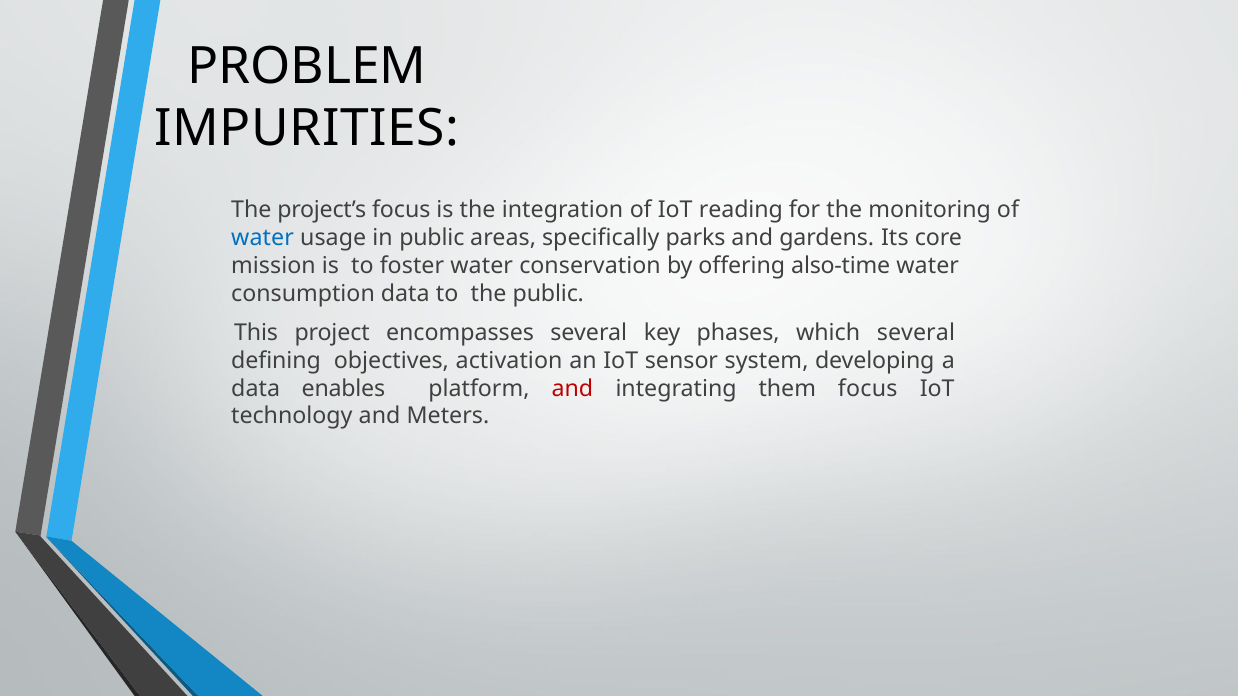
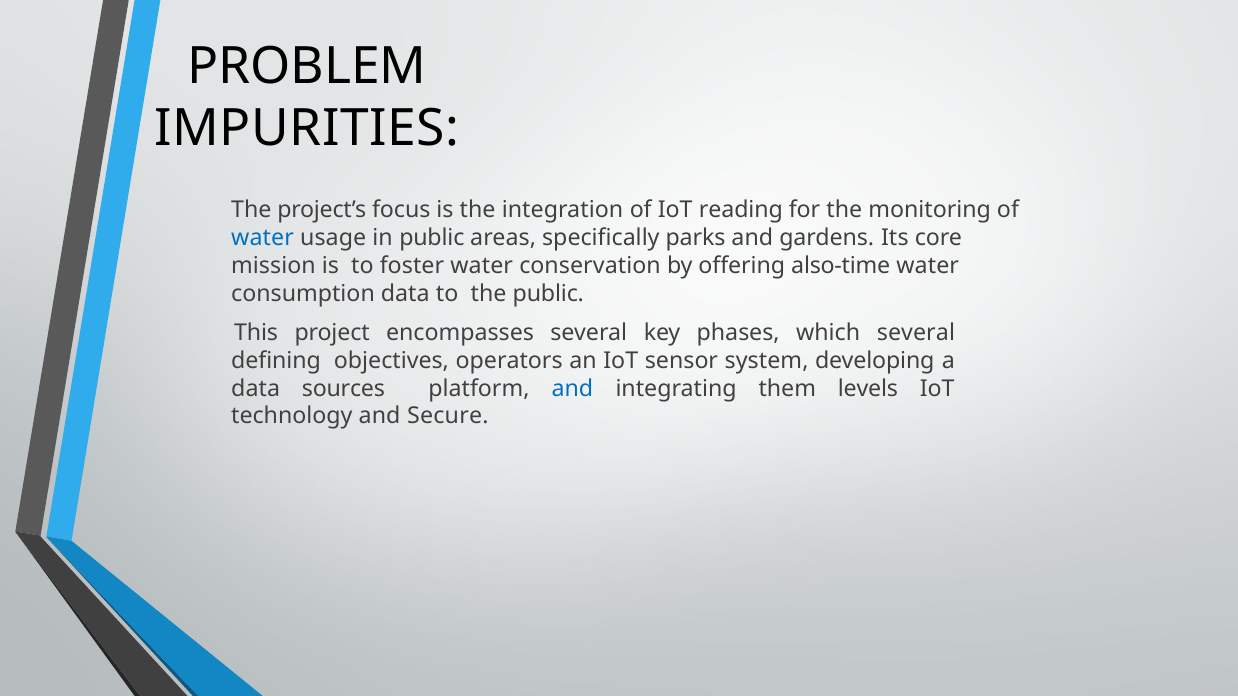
activation: activation -> operators (509, 361)
enables: enables -> sources (343, 389)
and colour: red -> blue (572, 389)
them focus: focus -> levels (868, 389)
Meters: Meters -> Secure (448, 416)
